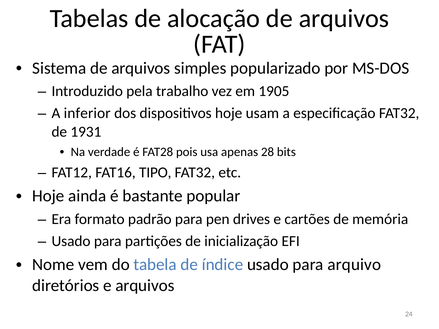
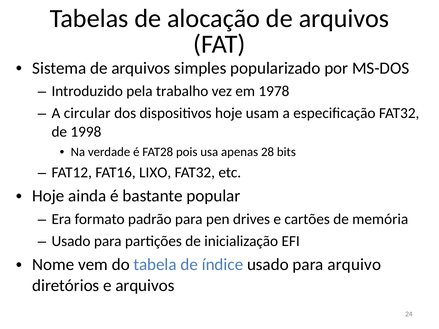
1905: 1905 -> 1978 (274, 91)
inferior: inferior -> circular (87, 113)
1931: 1931 -> 1998 (86, 132)
TIPO: TIPO -> LIXO (155, 172)
